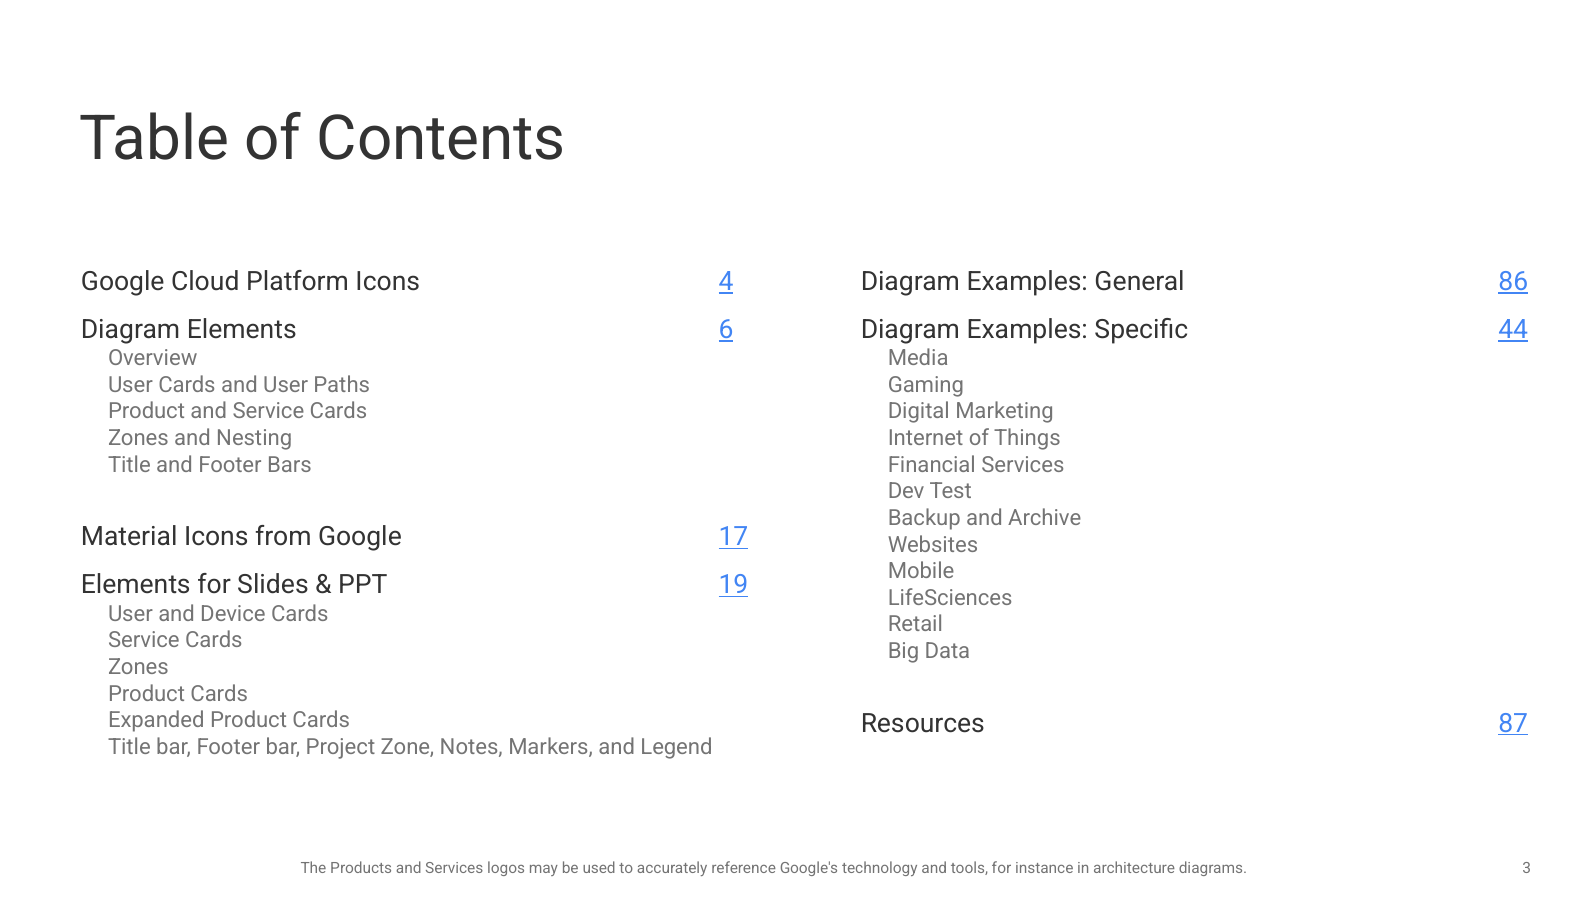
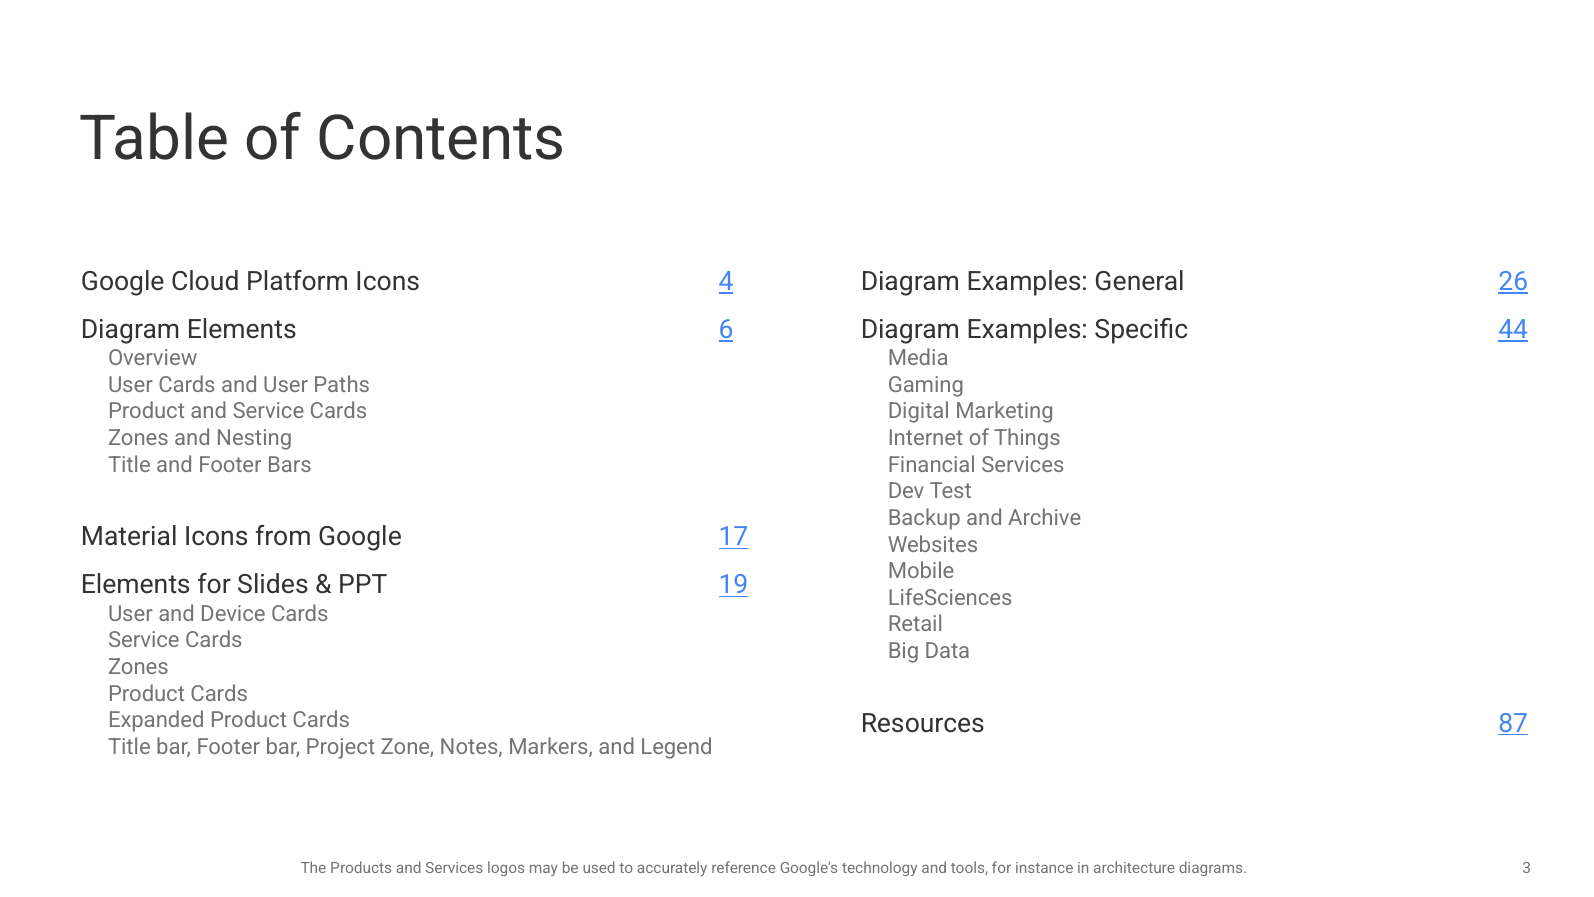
86: 86 -> 26 (1513, 282)
